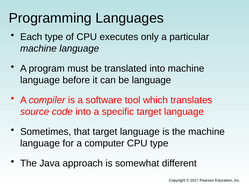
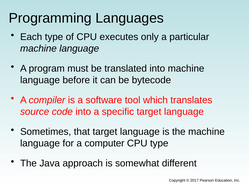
be language: language -> bytecode (151, 80)
